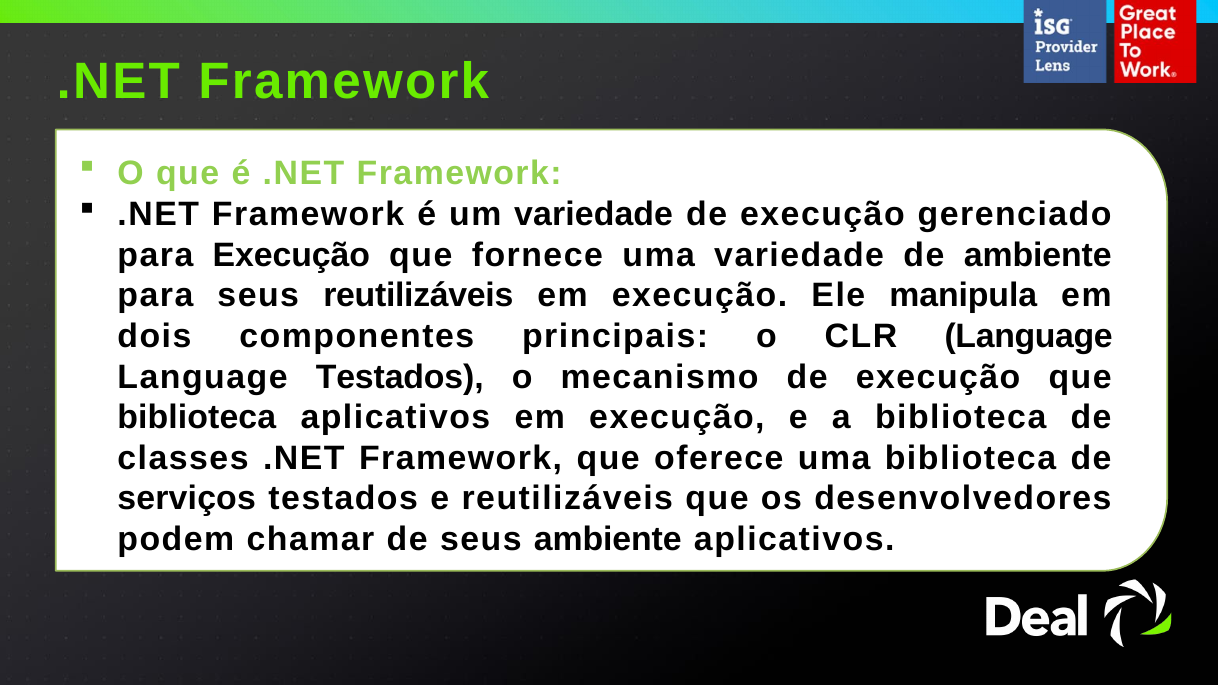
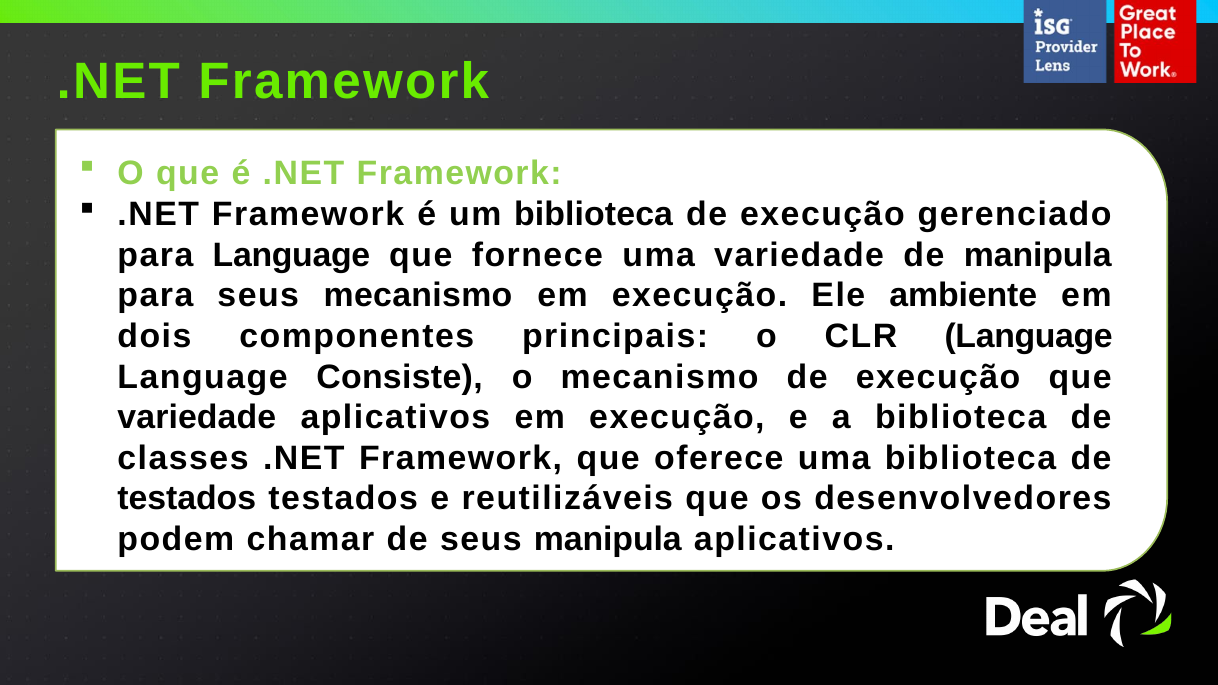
um variedade: variedade -> biblioteca (594, 215)
para Execução: Execução -> Language (291, 255)
de ambiente: ambiente -> manipula (1038, 255)
seus reutilizáveis: reutilizáveis -> mecanismo (418, 296)
manipula: manipula -> ambiente (963, 296)
Language Testados: Testados -> Consiste (399, 377)
biblioteca: biblioteca -> variedade (197, 418)
serviços: serviços -> testados (187, 499)
seus ambiente: ambiente -> manipula (608, 539)
